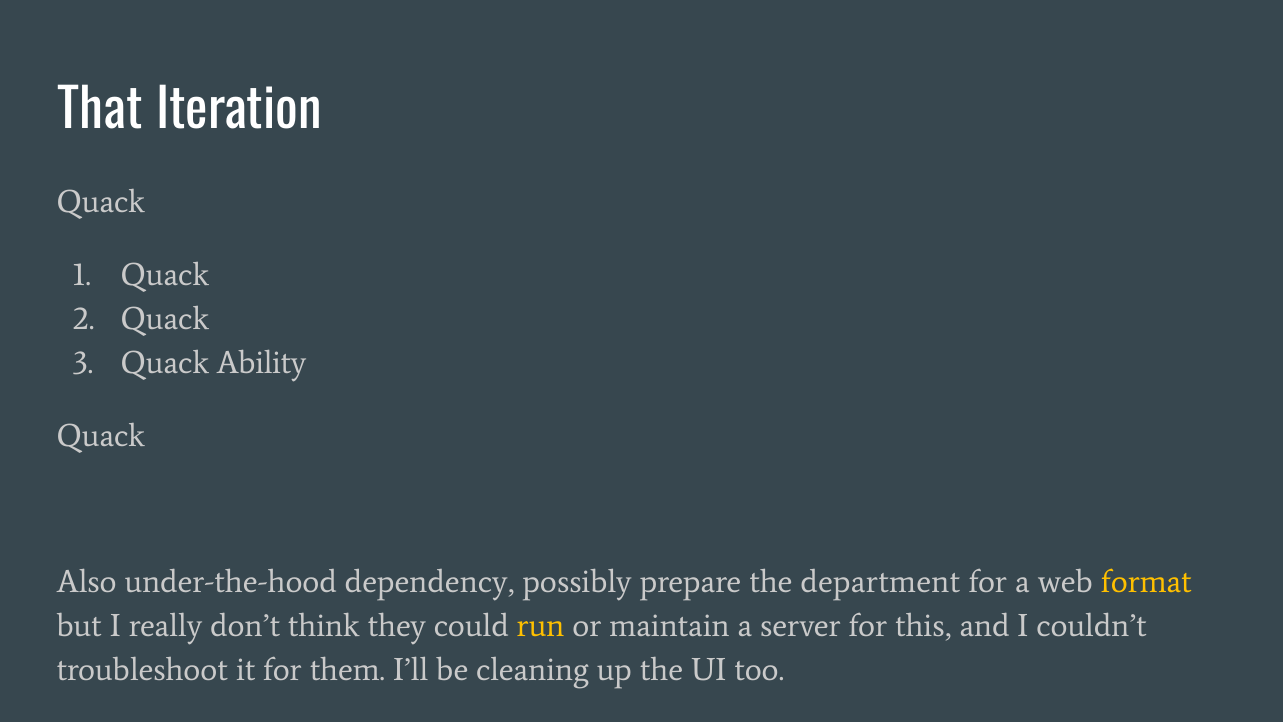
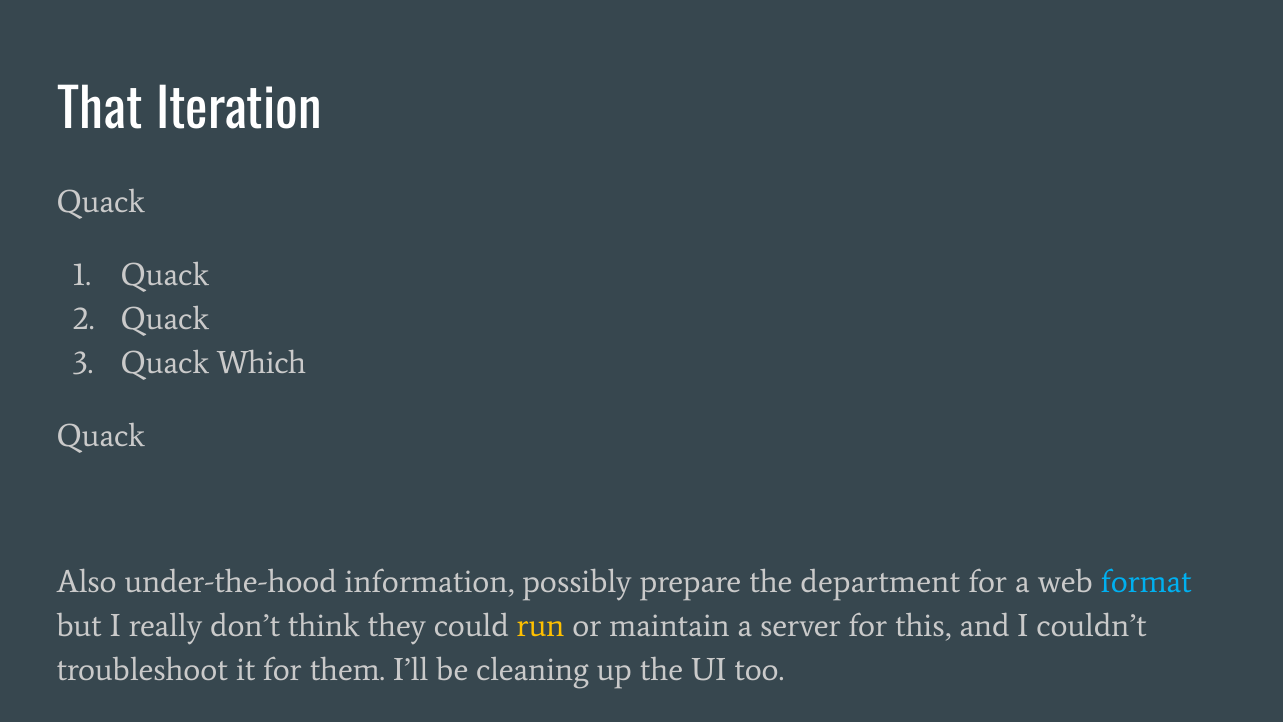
Ability: Ability -> Which (261, 363)
dependency: dependency -> information (430, 581)
format colour: yellow -> light blue (1146, 581)
